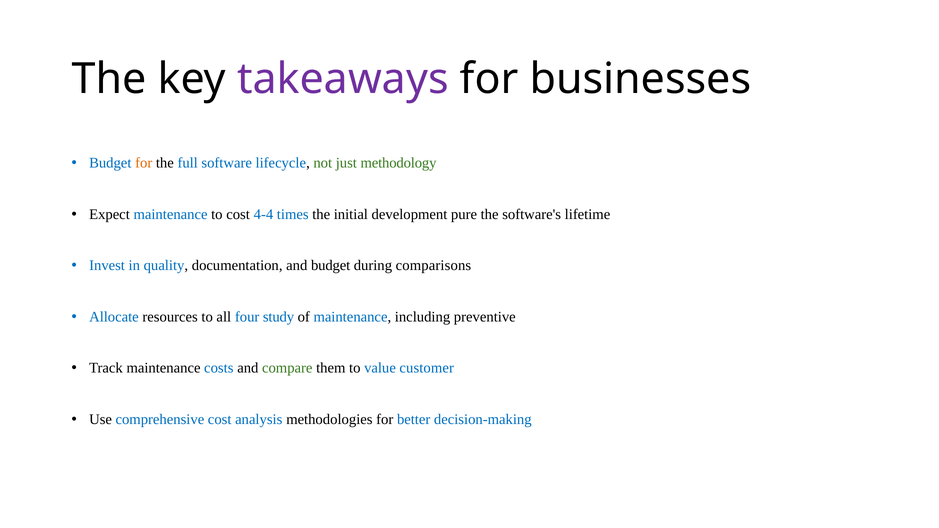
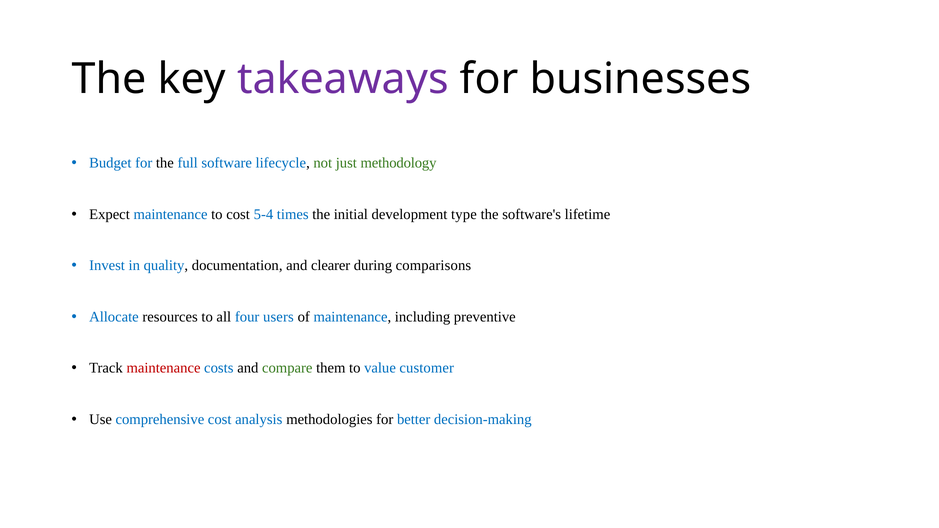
for colour: orange -> blue (144, 163)
4-4: 4-4 -> 5-4 (264, 214)
pure: pure -> type (464, 214)
and budget: budget -> clearer (331, 266)
study: study -> users (278, 317)
maintenance colour: black -> red (164, 368)
